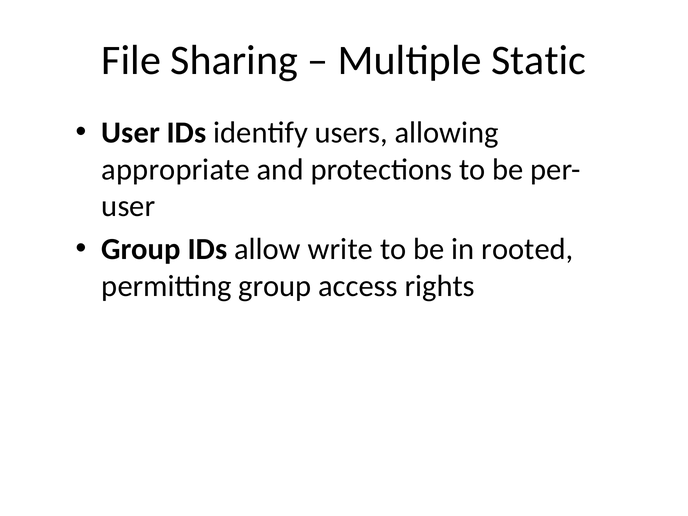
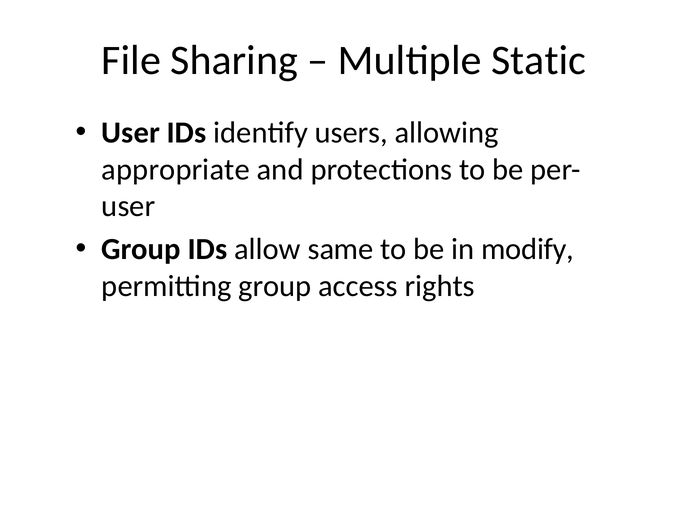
write: write -> same (341, 249)
rooted: rooted -> modify (528, 249)
